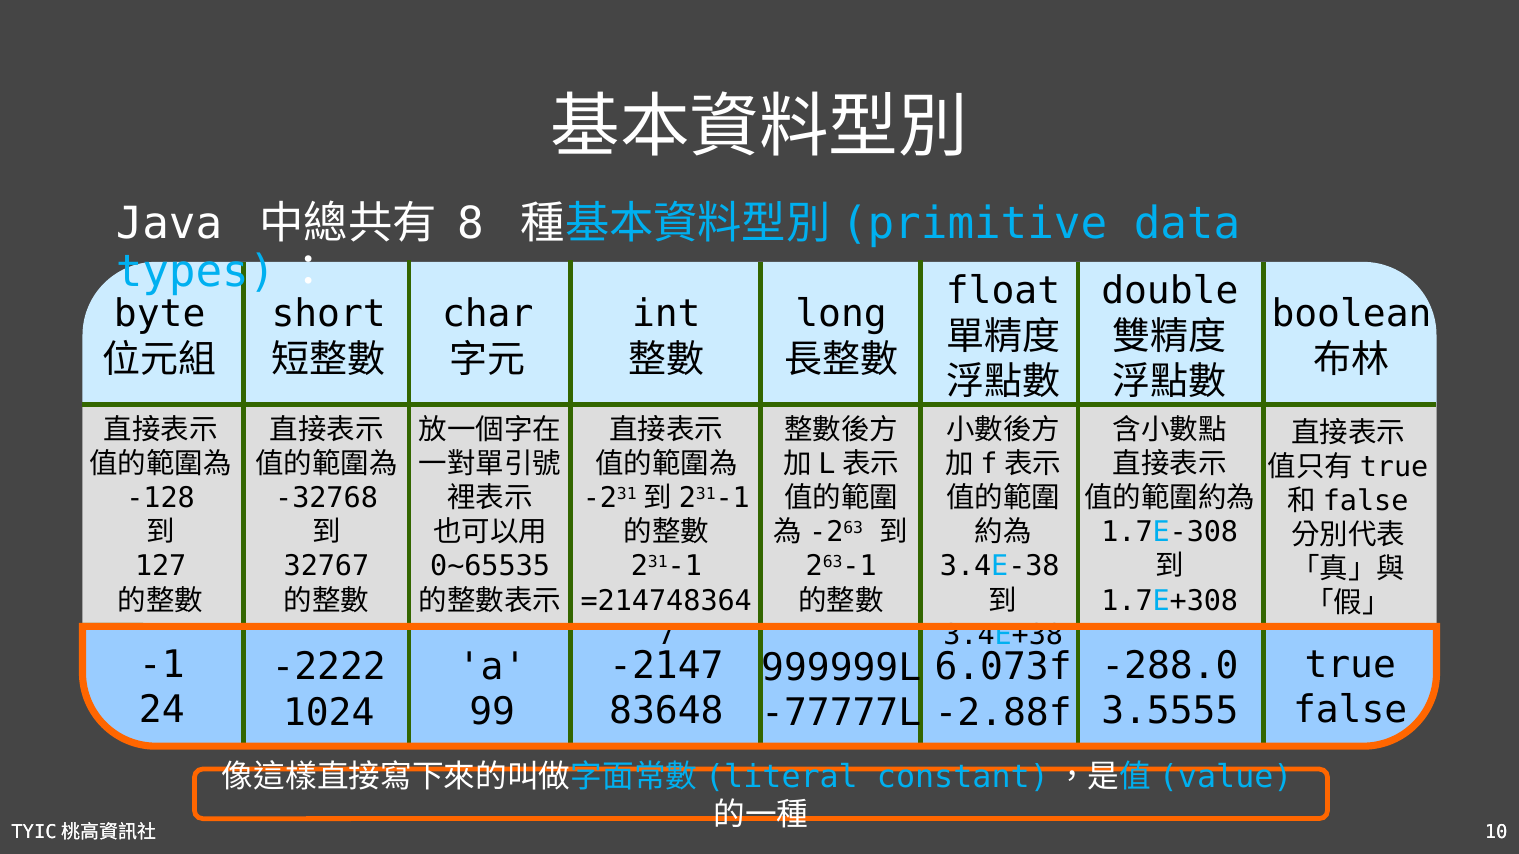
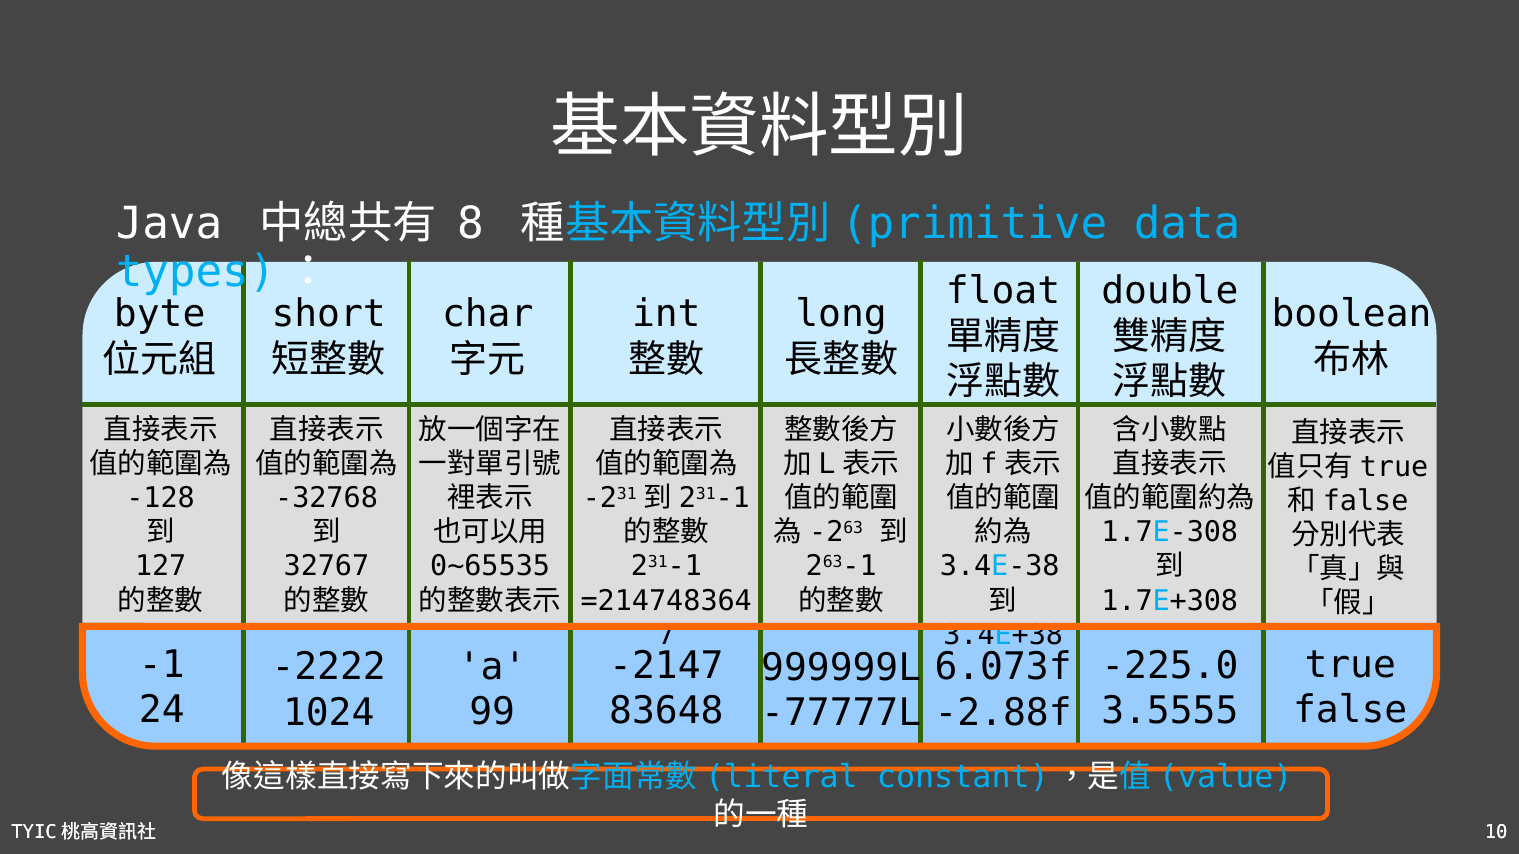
-288.0: -288.0 -> -225.0 (1170, 666)
